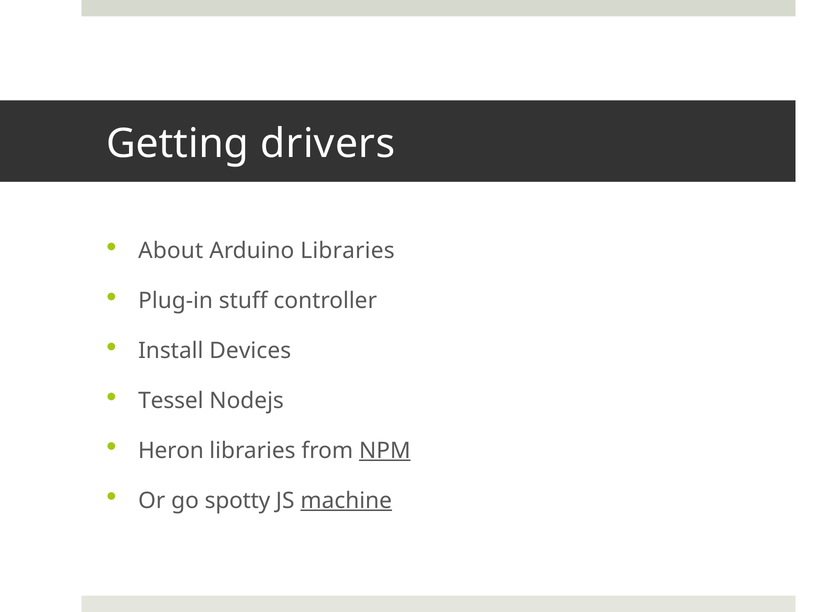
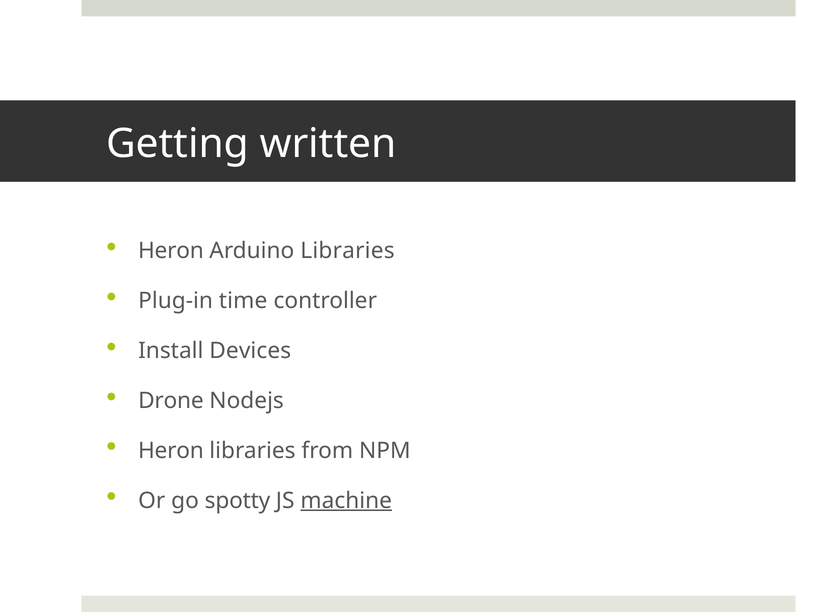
drivers: drivers -> written (328, 144)
About: About -> Heron (171, 251)
stuff: stuff -> time (243, 301)
Tessel: Tessel -> Drone (171, 401)
NPM underline: present -> none (385, 451)
